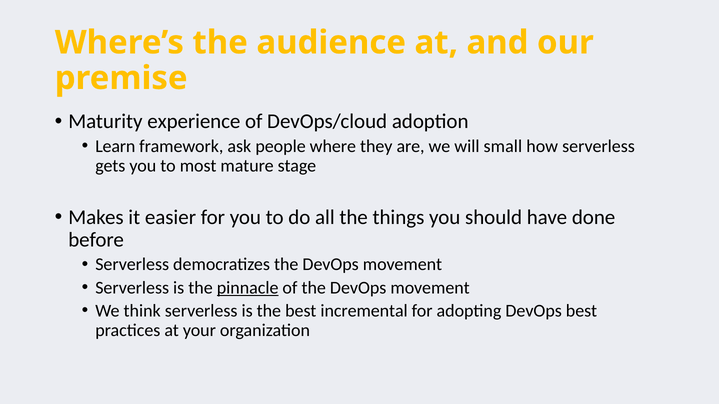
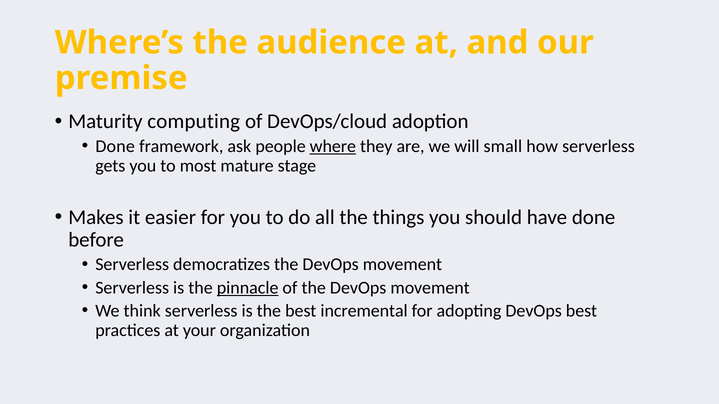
experience: experience -> computing (194, 122)
Learn: Learn -> Done (115, 146)
where underline: none -> present (333, 146)
